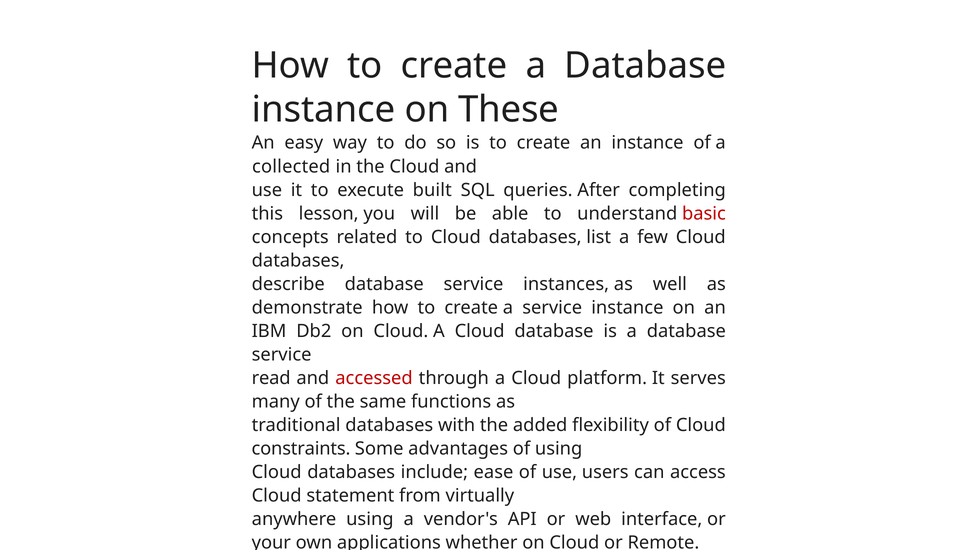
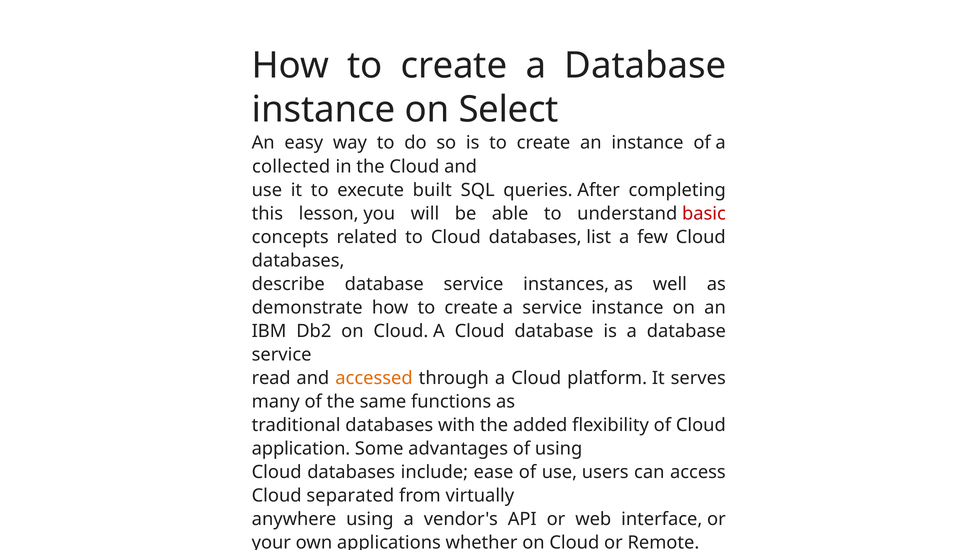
These: These -> Select (509, 110)
accessed colour: red -> orange (374, 378)
constraints: constraints -> application (301, 449)
statement: statement -> separated (350, 496)
